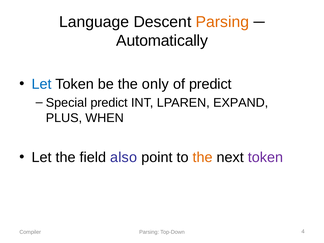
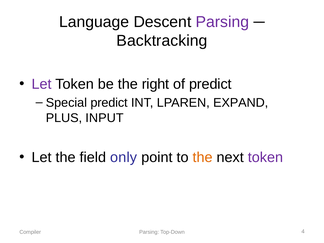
Parsing colour: orange -> purple (222, 22)
Automatically: Automatically -> Backtracking (162, 41)
Let colour: blue -> purple (42, 84)
only: only -> right (156, 84)
WHEN: WHEN -> INPUT (104, 118)
also: also -> only (124, 157)
